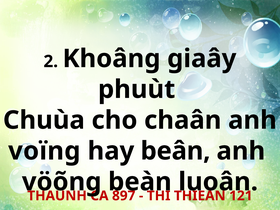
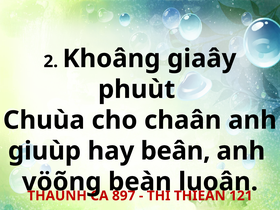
voïng: voïng -> giuùp (44, 151)
